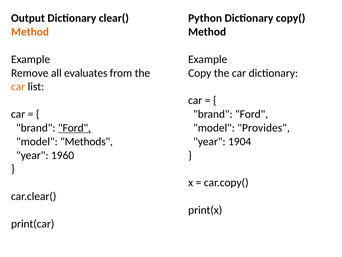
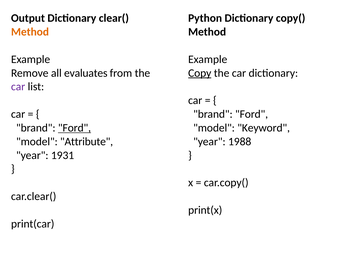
Copy underline: none -> present (200, 73)
car colour: orange -> purple (18, 87)
Provides: Provides -> Keyword (264, 128)
Methods: Methods -> Attribute (87, 141)
1904: 1904 -> 1988 (240, 141)
1960: 1960 -> 1931 (63, 155)
